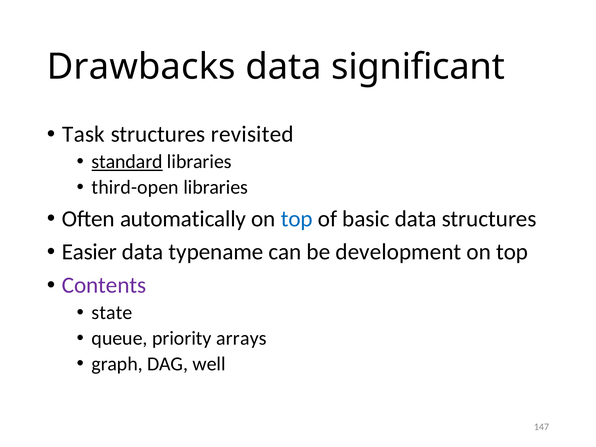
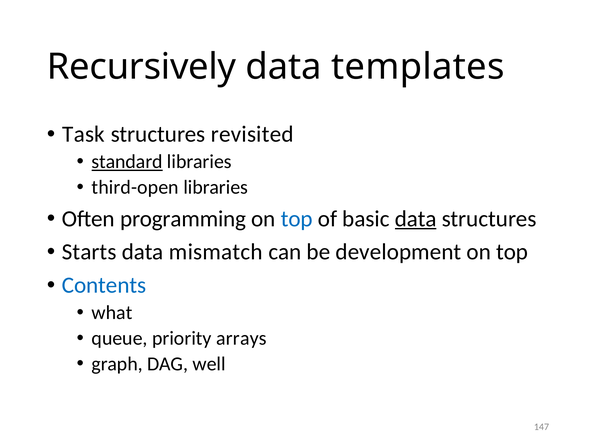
Drawbacks: Drawbacks -> Recursively (142, 67)
significant: significant -> templates (418, 67)
automatically: automatically -> programming (183, 219)
data underline: none -> present (416, 219)
Easier: Easier -> Starts (89, 252)
typename: typename -> mismatch (216, 252)
Contents colour: purple -> blue (104, 285)
state: state -> what (112, 313)
